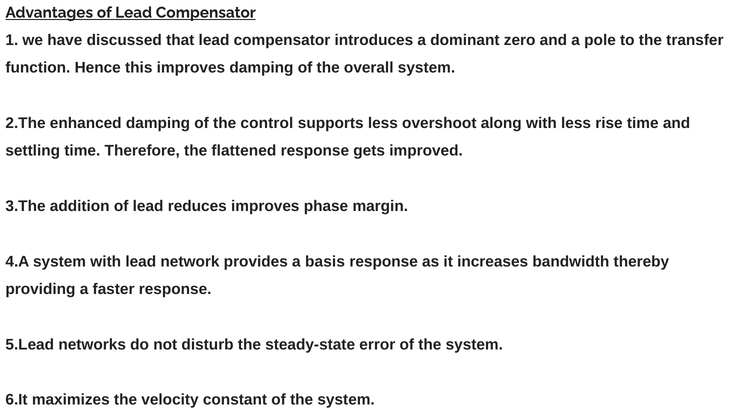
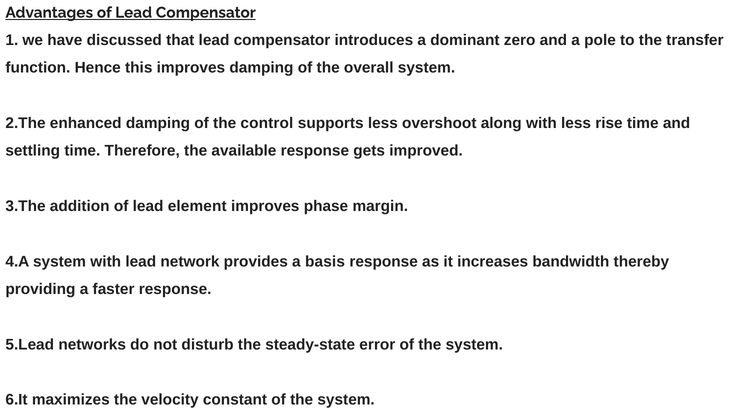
flattened: flattened -> available (244, 151)
reduces: reduces -> element (197, 206)
